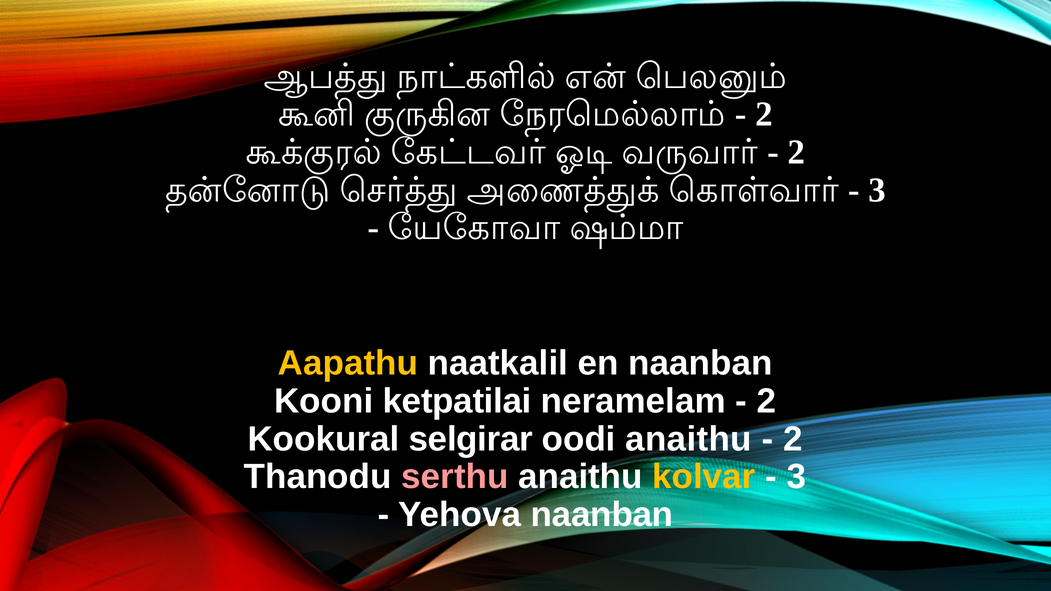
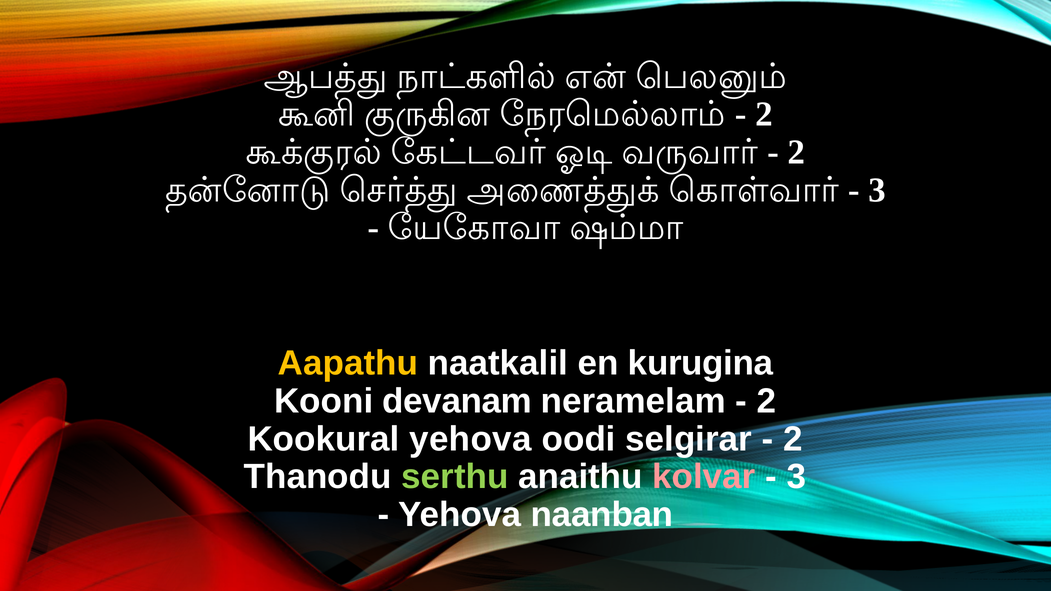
en naanban: naanban -> kurugina (701, 363)
ketpatilai: ketpatilai -> devanam (457, 401)
Kookural selgirar: selgirar -> yehova (470, 439)
oodi anaithu: anaithu -> selgirar (689, 439)
serthu colour: pink -> light green (455, 477)
kolvar colour: yellow -> pink (704, 477)
